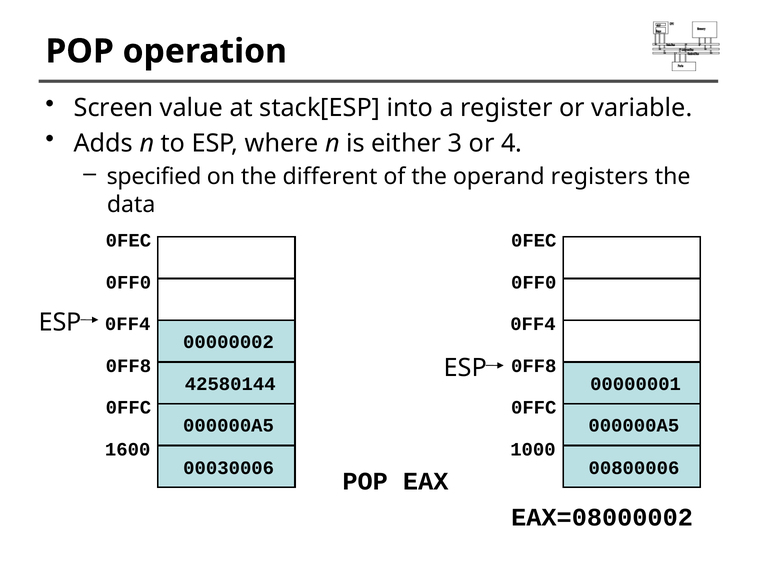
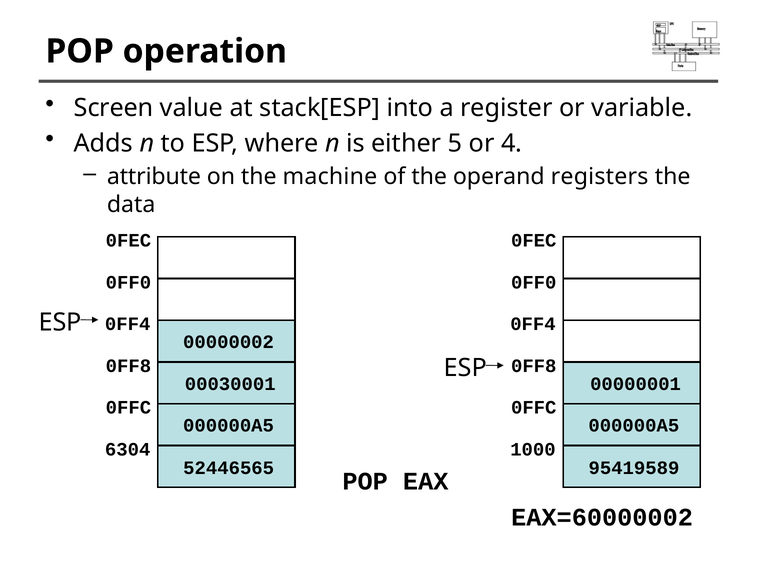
3: 3 -> 5 (455, 143)
specified: specified -> attribute (154, 177)
different: different -> machine (330, 177)
42580144: 42580144 -> 00030001 (230, 384)
1600: 1600 -> 6304 (128, 449)
00030006: 00030006 -> 52446565 (229, 468)
00800006: 00800006 -> 95419589 (634, 468)
EAX=08000002: EAX=08000002 -> EAX=60000002 (602, 517)
